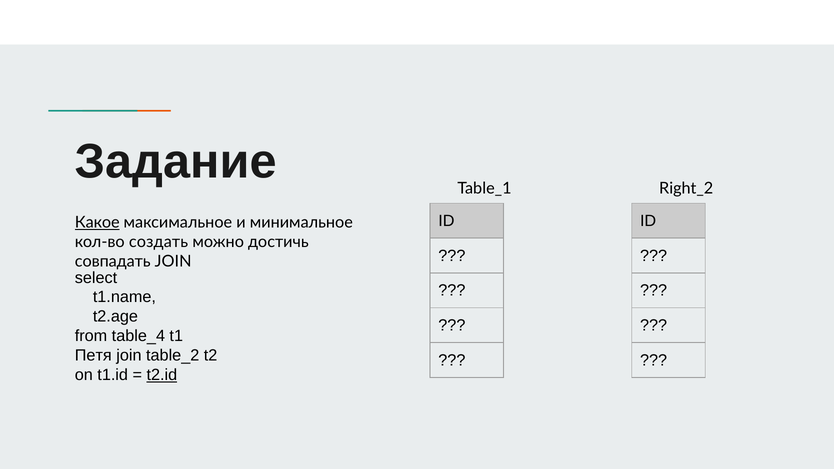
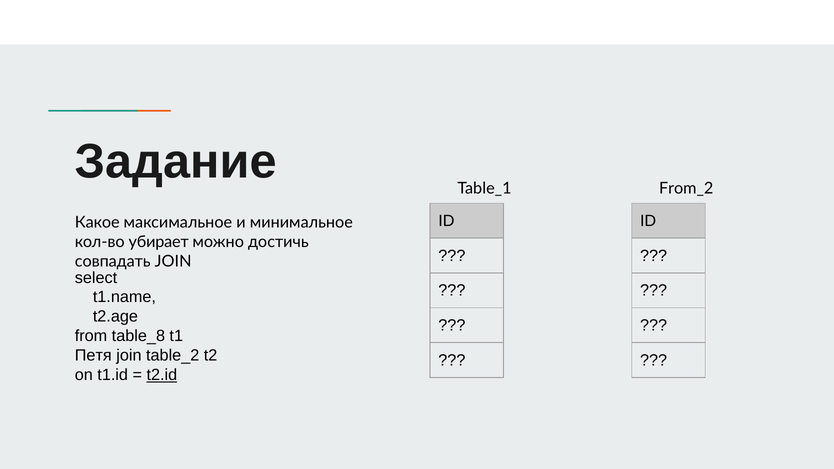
Right_2: Right_2 -> From_2 (686, 188)
Какое underline: present -> none (97, 222)
создать: создать -> убирает (159, 242)
table_4: table_4 -> table_8 (138, 336)
